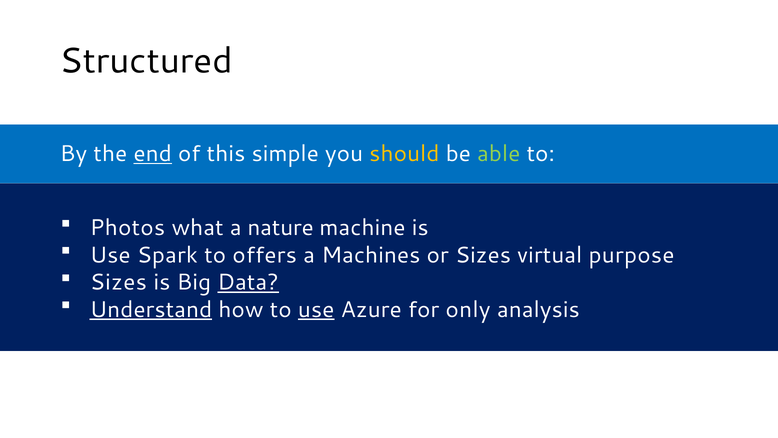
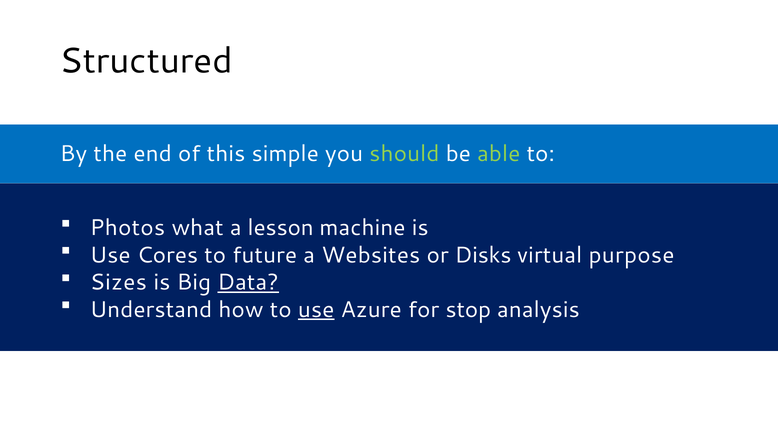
end underline: present -> none (153, 154)
should colour: yellow -> light green (404, 154)
nature: nature -> lesson (281, 228)
Spark: Spark -> Cores (167, 255)
offers: offers -> future (265, 255)
Machines: Machines -> Websites (371, 255)
or Sizes: Sizes -> Disks (483, 255)
Understand underline: present -> none (151, 309)
only: only -> stop (468, 309)
